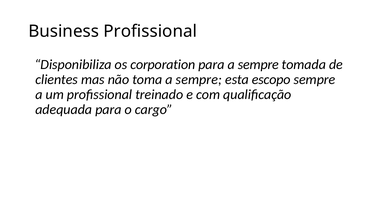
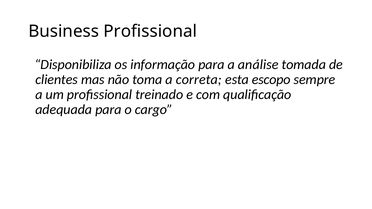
corporation: corporation -> informação (163, 65)
para a sempre: sempre -> análise (258, 65)
toma a sempre: sempre -> correta (199, 80)
